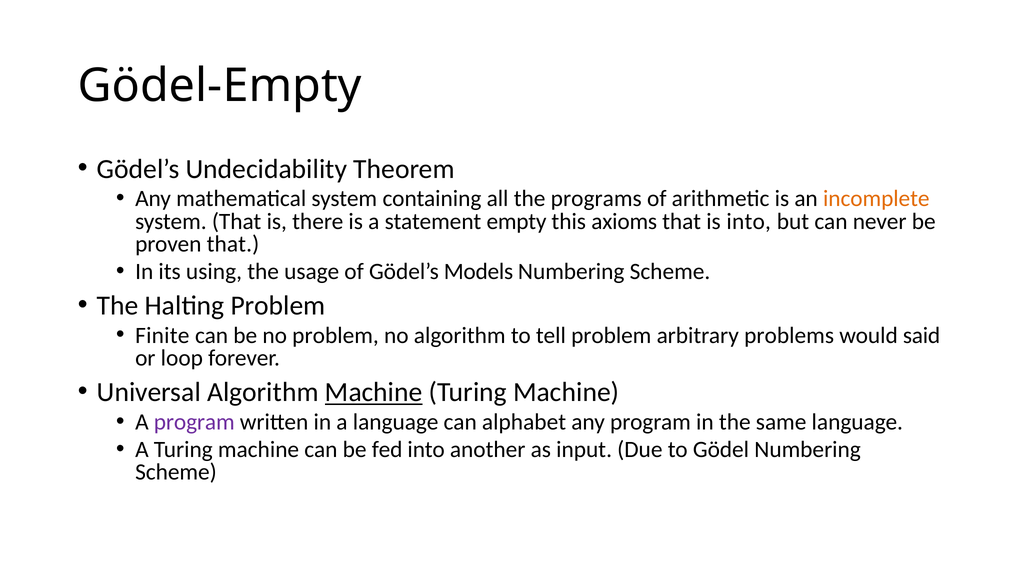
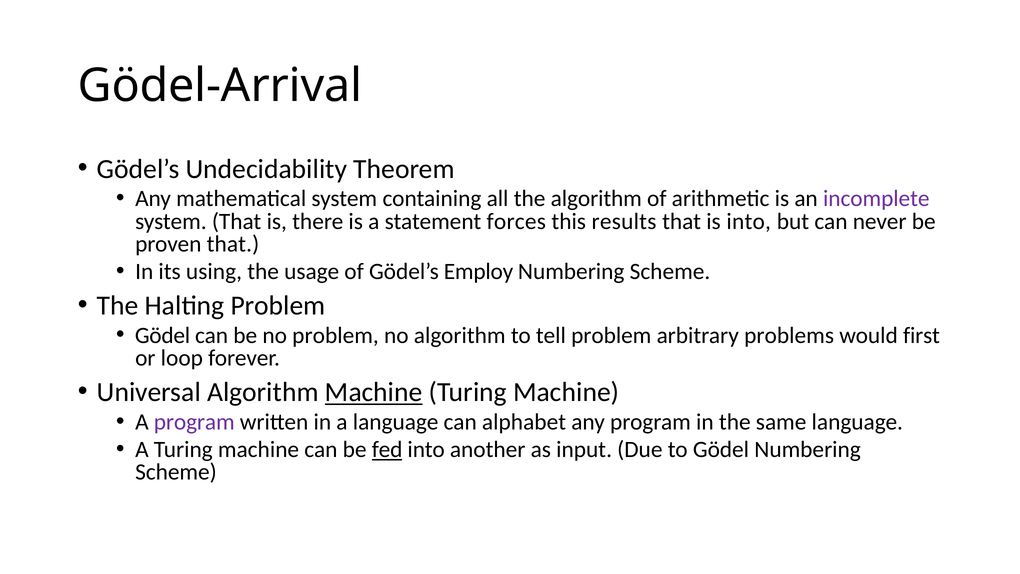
Gödel-Empty: Gödel-Empty -> Gödel-Arrival (220, 86)
the programs: programs -> algorithm (596, 199)
incomplete colour: orange -> purple (876, 199)
empty: empty -> forces (516, 221)
axioms: axioms -> results (624, 221)
Models: Models -> Employ (479, 271)
Finite: Finite -> Gödel (163, 335)
said: said -> first (922, 335)
fed underline: none -> present (387, 449)
